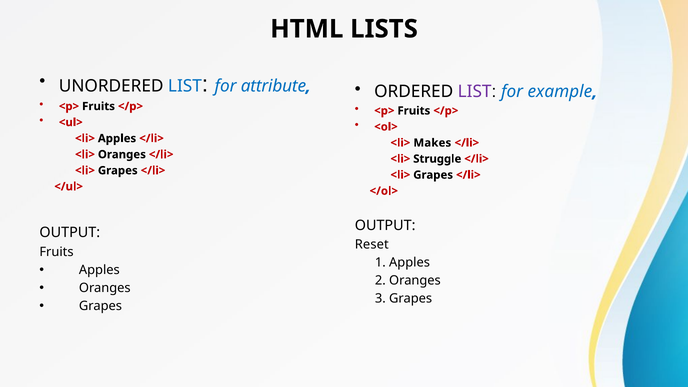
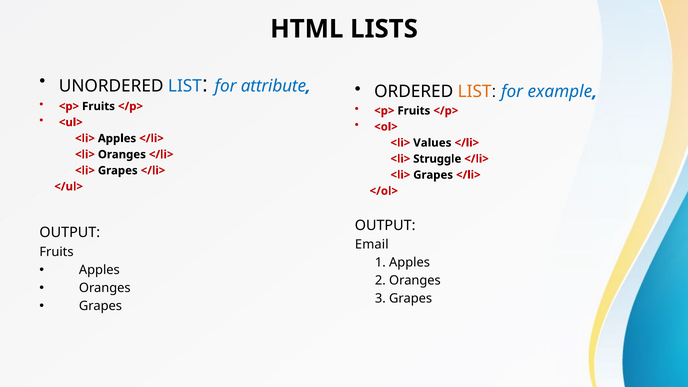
LIST colour: purple -> orange (475, 92)
Makes: Makes -> Values (432, 143)
Reset: Reset -> Email (372, 244)
